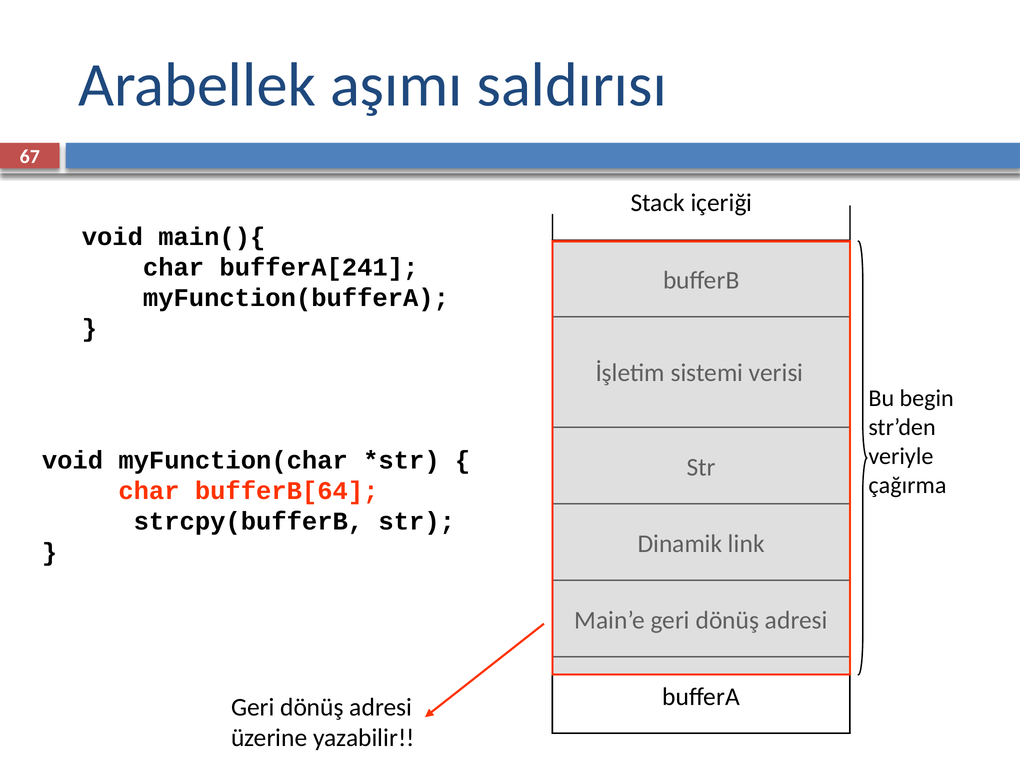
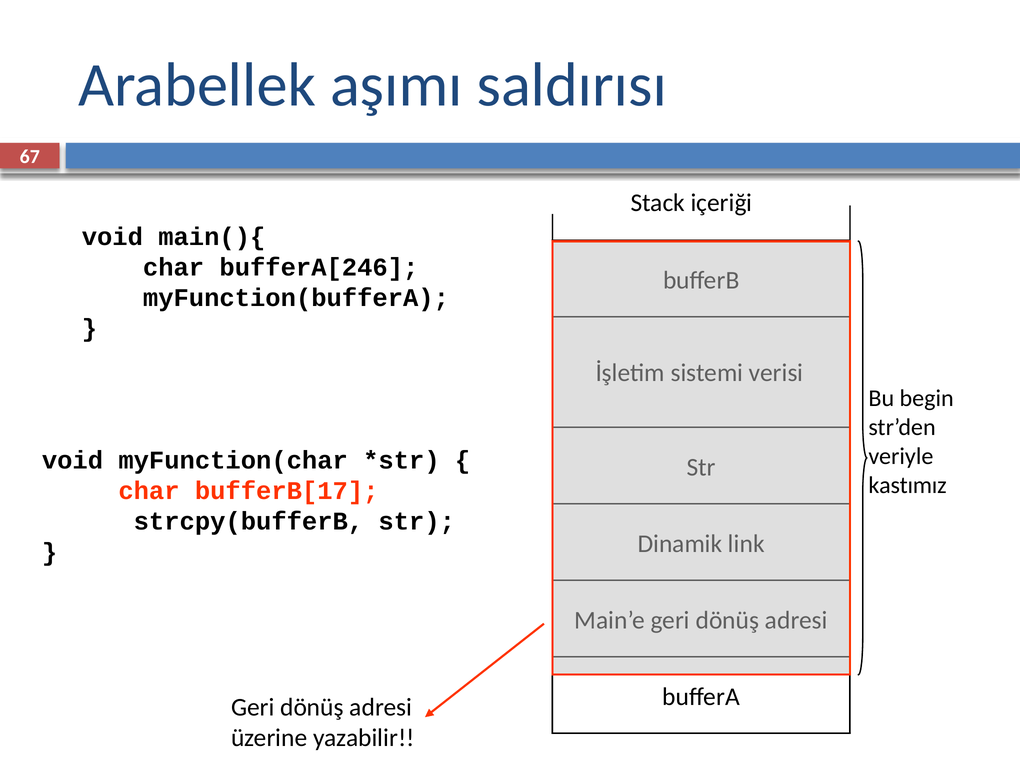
bufferA[241: bufferA[241 -> bufferA[246 (319, 267)
çağırma: çağırma -> kastımız (908, 485)
bufferB[64: bufferB[64 -> bufferB[17 (287, 491)
